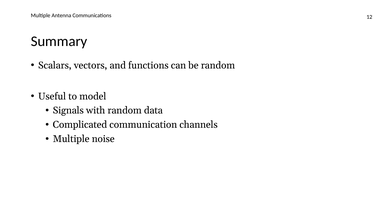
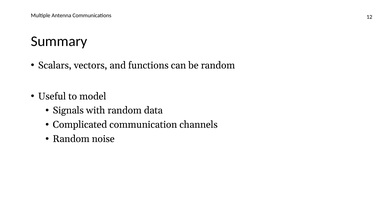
Multiple: Multiple -> Random (71, 139)
